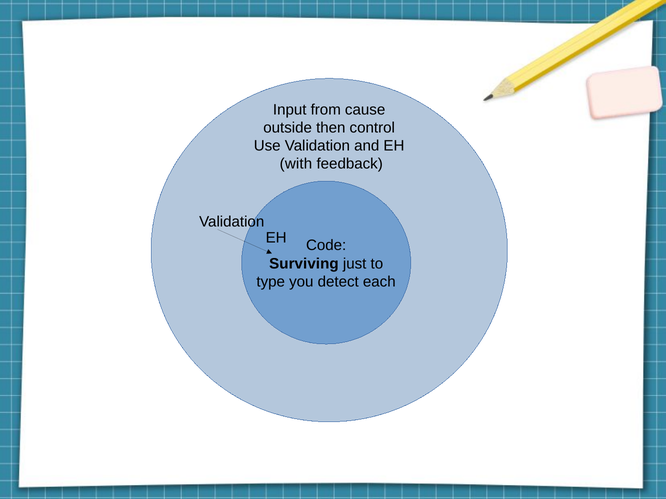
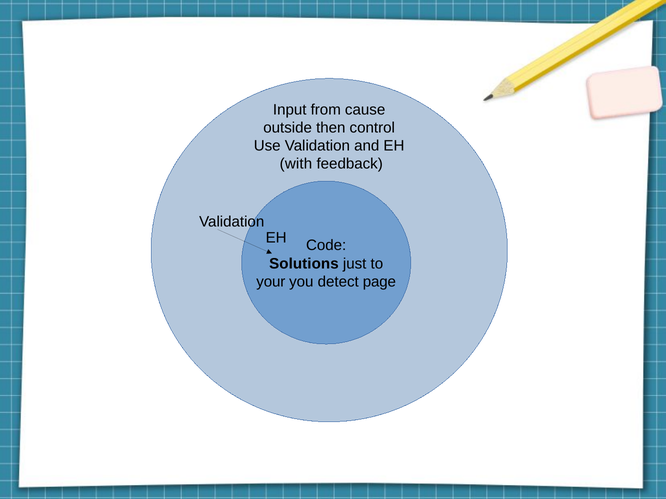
Surviving: Surviving -> Solutions (304, 264)
type: type -> your (271, 282)
each: each -> page (379, 282)
